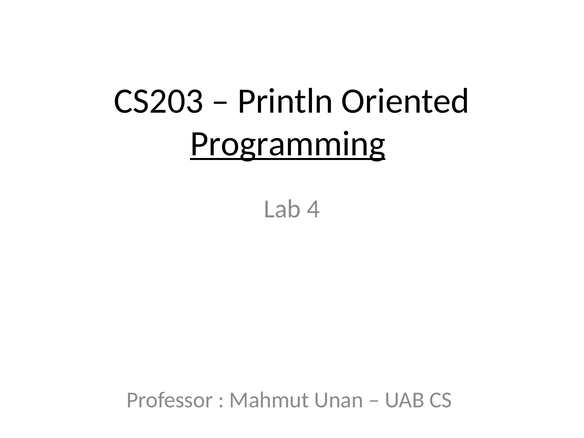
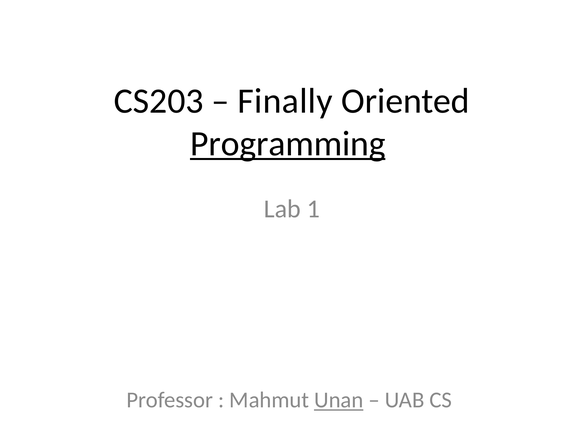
Println: Println -> Finally (285, 101)
4: 4 -> 1 (313, 209)
Unan underline: none -> present (339, 400)
